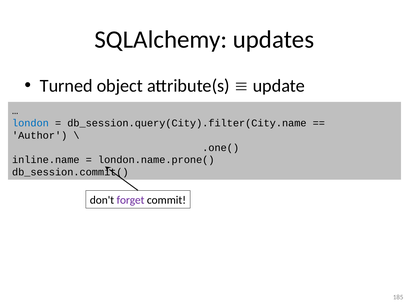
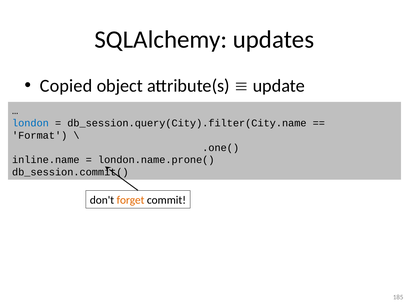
Turned: Turned -> Copied (66, 86)
Author: Author -> Format (40, 135)
forget colour: purple -> orange (131, 200)
